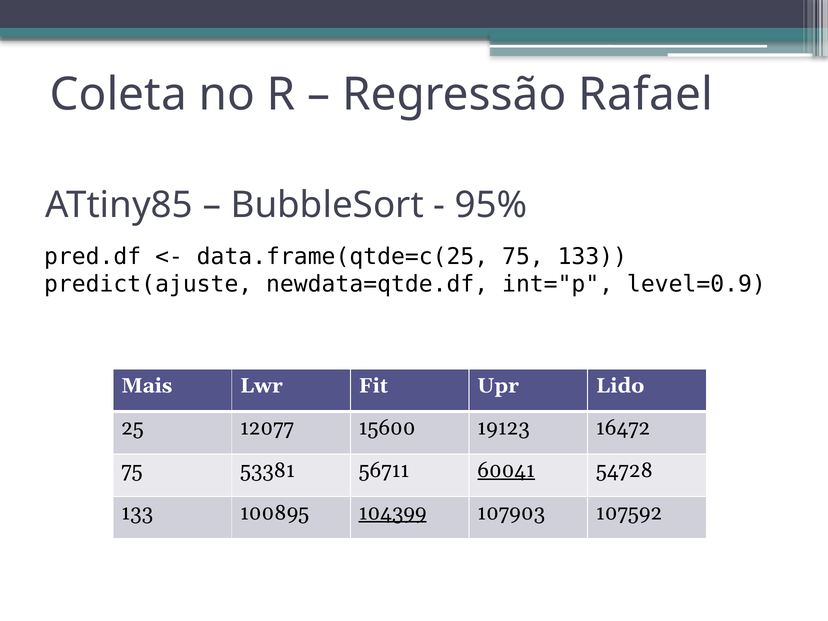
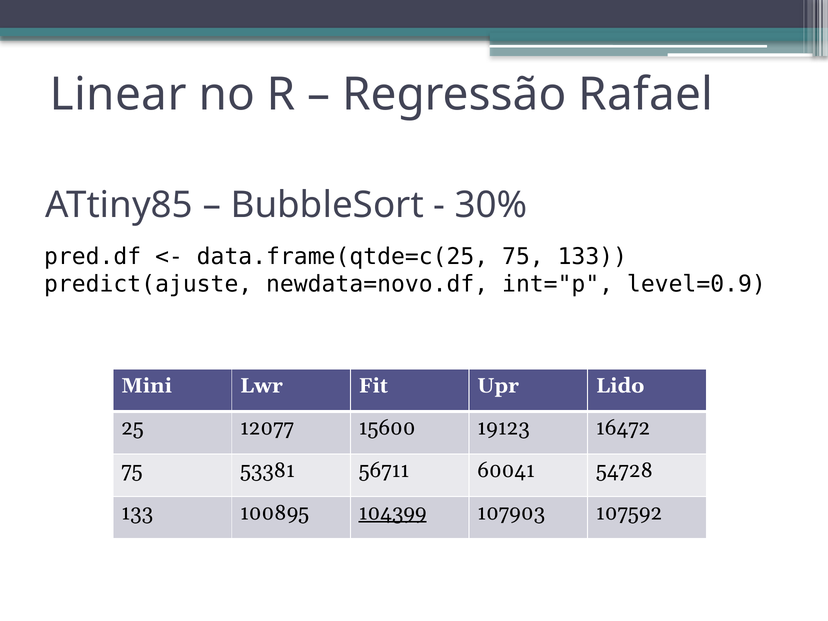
Coleta: Coleta -> Linear (118, 95)
95%: 95% -> 30% (491, 205)
newdata=qtde.df: newdata=qtde.df -> newdata=novo.df (377, 284)
Mais: Mais -> Mini (147, 386)
60041 underline: present -> none (506, 470)
